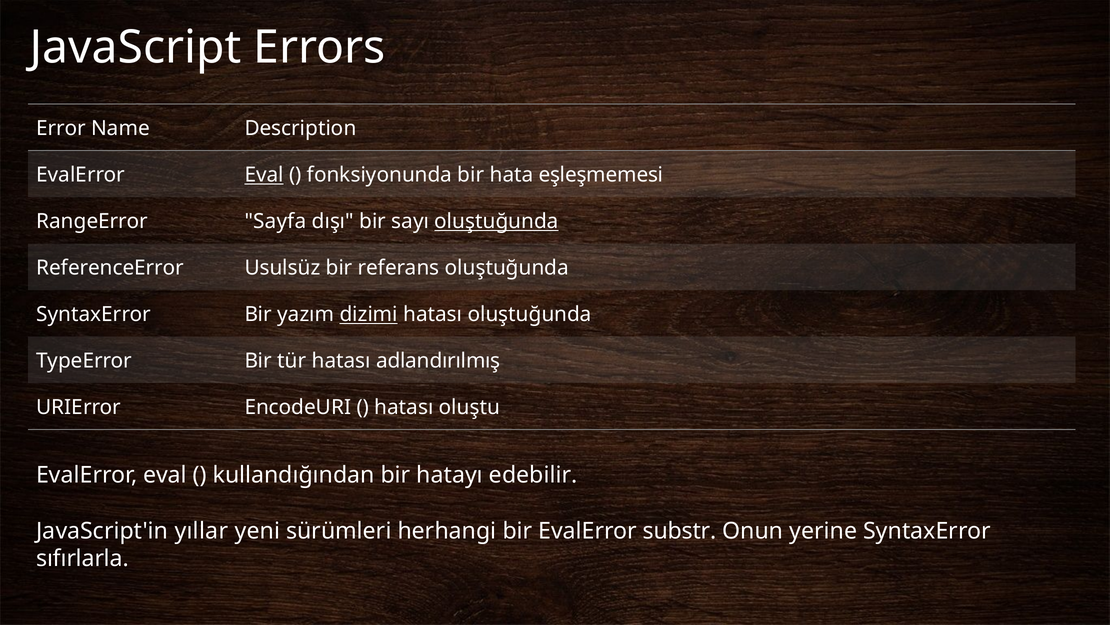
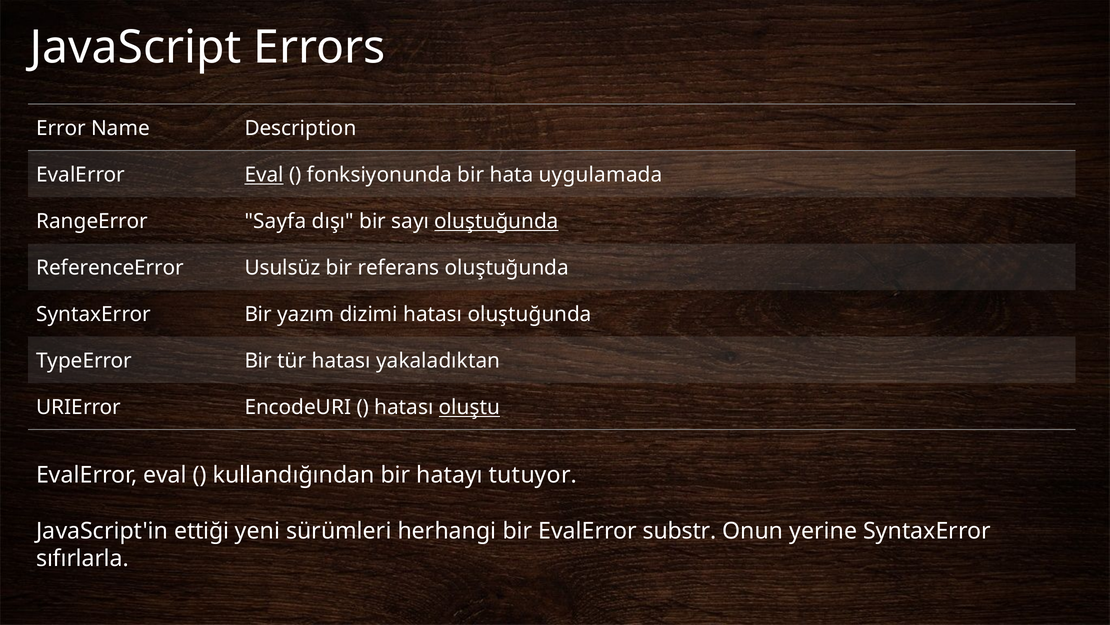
eşleşmemesi: eşleşmemesi -> uygulamada (601, 175)
dizimi underline: present -> none (369, 314)
adlandırılmış: adlandırılmış -> yakaladıktan (438, 361)
oluştu underline: none -> present (469, 407)
edebilir: edebilir -> tutuyor (533, 475)
yıllar: yıllar -> ettiği (202, 531)
